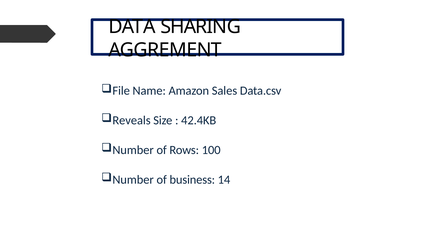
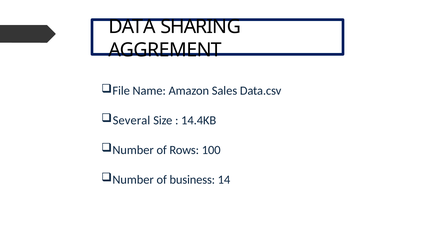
Reveals: Reveals -> Several (131, 120)
42.4KB: 42.4KB -> 14.4KB (199, 120)
